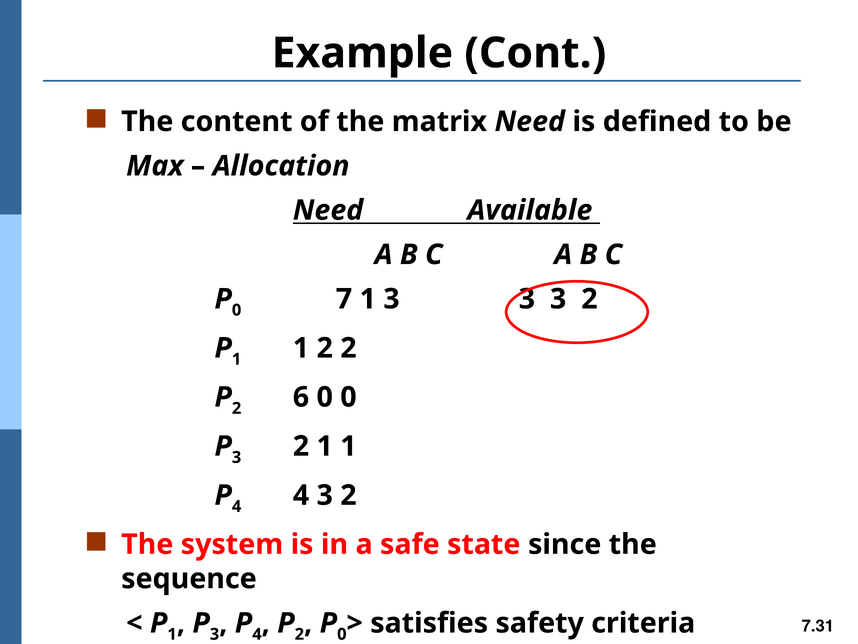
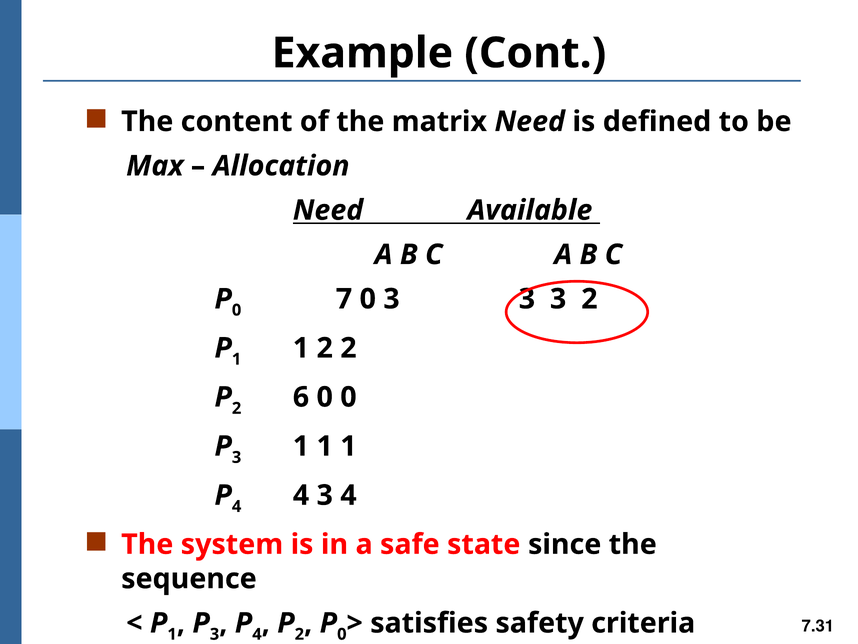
7 1: 1 -> 0 (368, 299)
2: 2 -> 1 (301, 446)
4 3 2: 2 -> 4 (348, 495)
